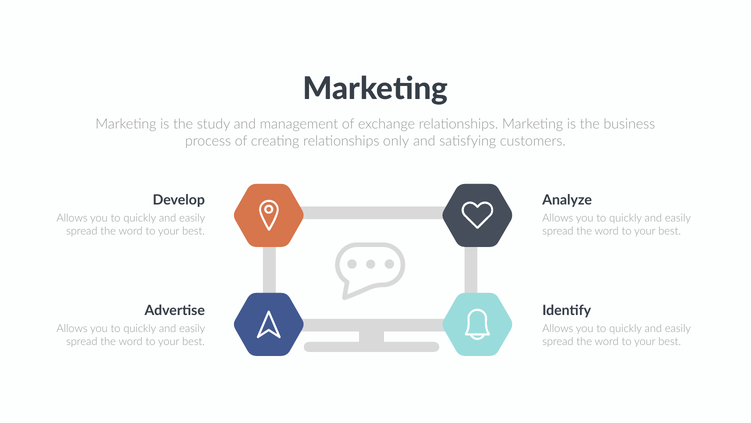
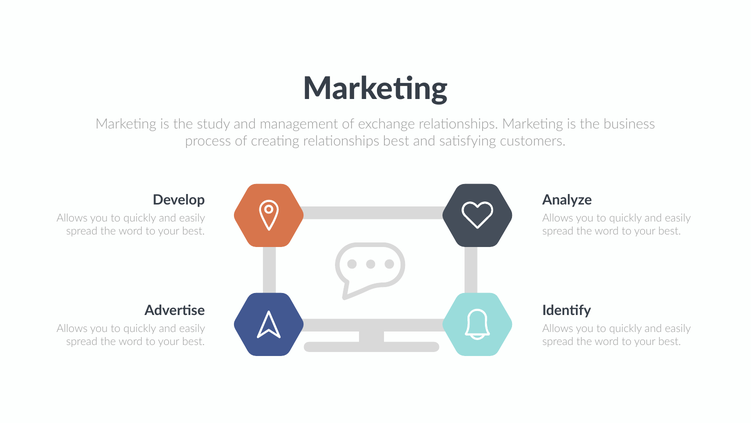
relationships only: only -> best (396, 141)
